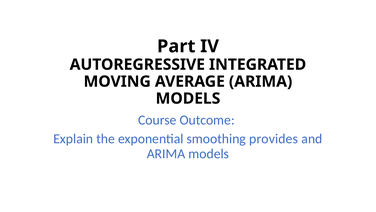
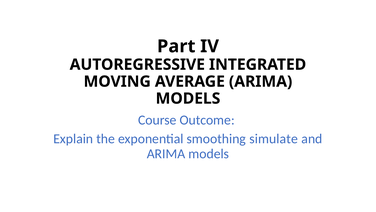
provides: provides -> simulate (274, 139)
